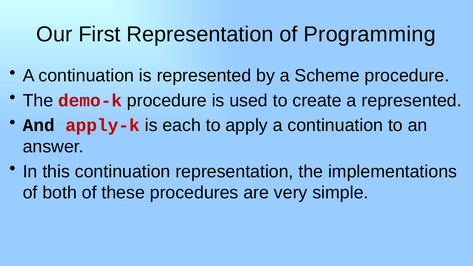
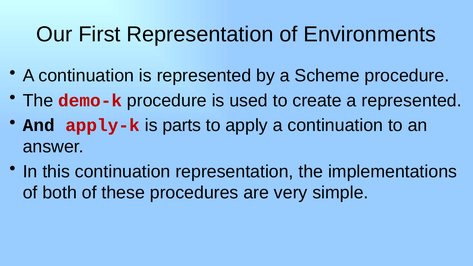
Programming: Programming -> Environments (370, 34)
each: each -> parts (182, 125)
